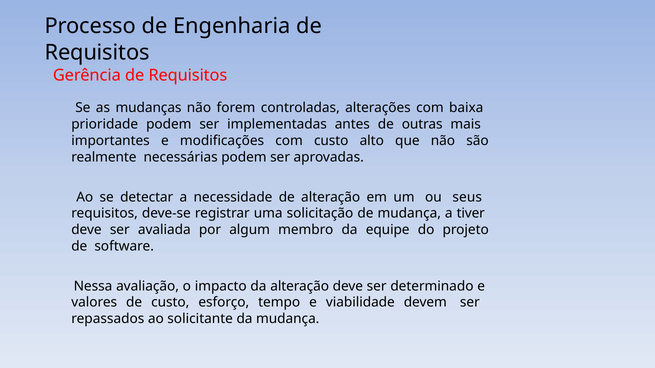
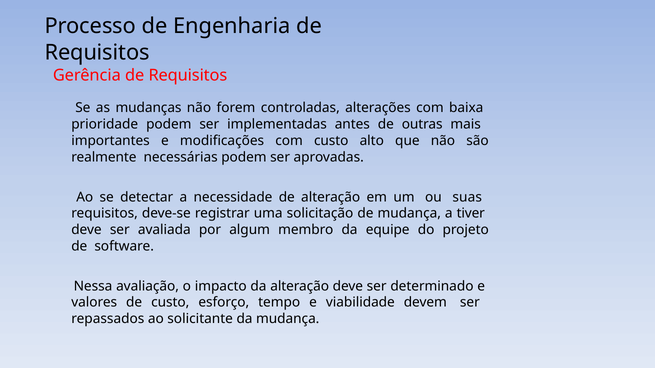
seus: seus -> suas (467, 197)
